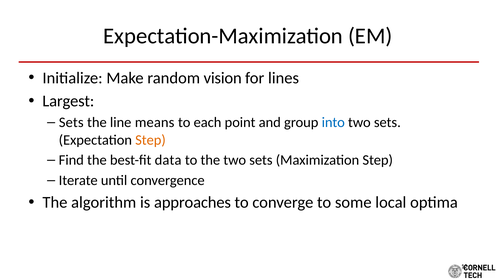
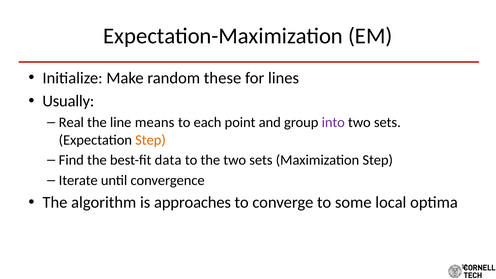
vision: vision -> these (223, 78)
Largest: Largest -> Usually (68, 101)
Sets: Sets -> Real (71, 123)
into colour: blue -> purple (333, 123)
